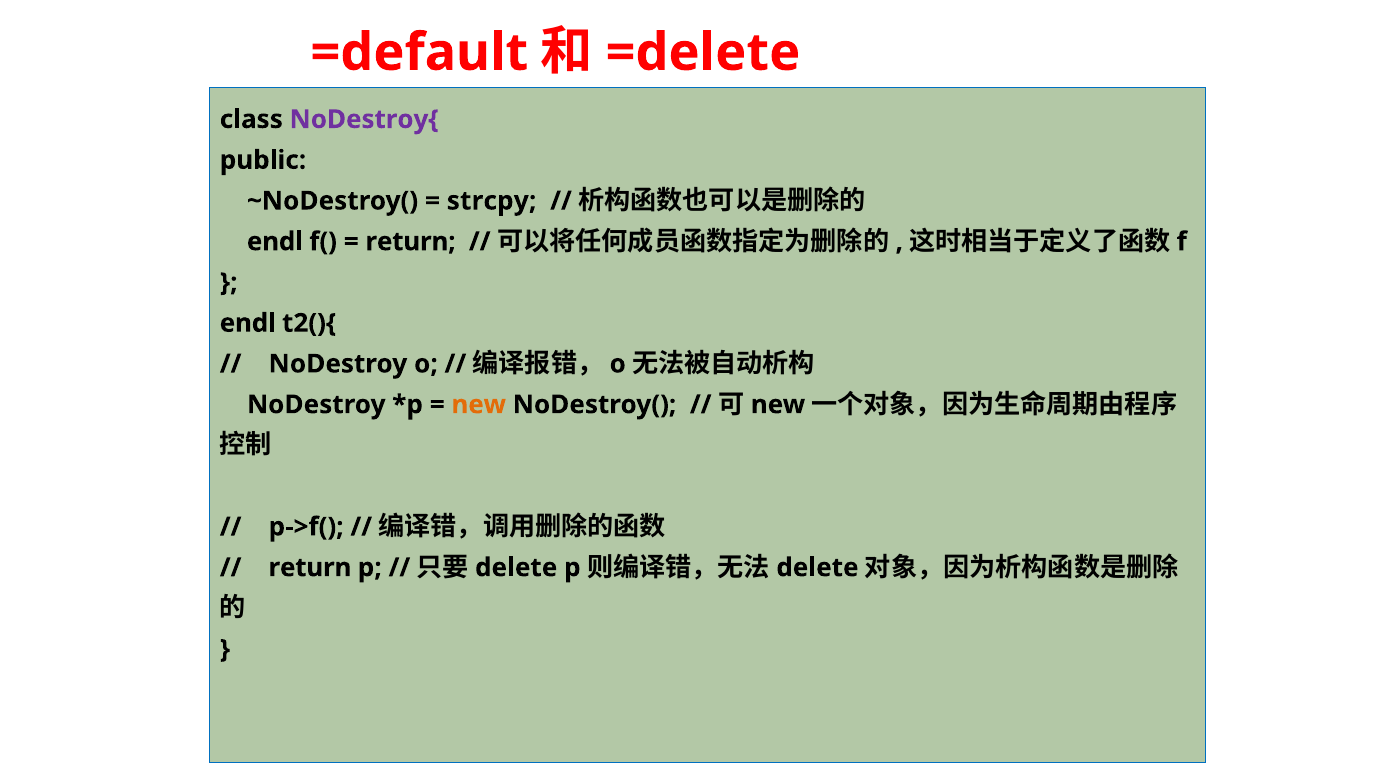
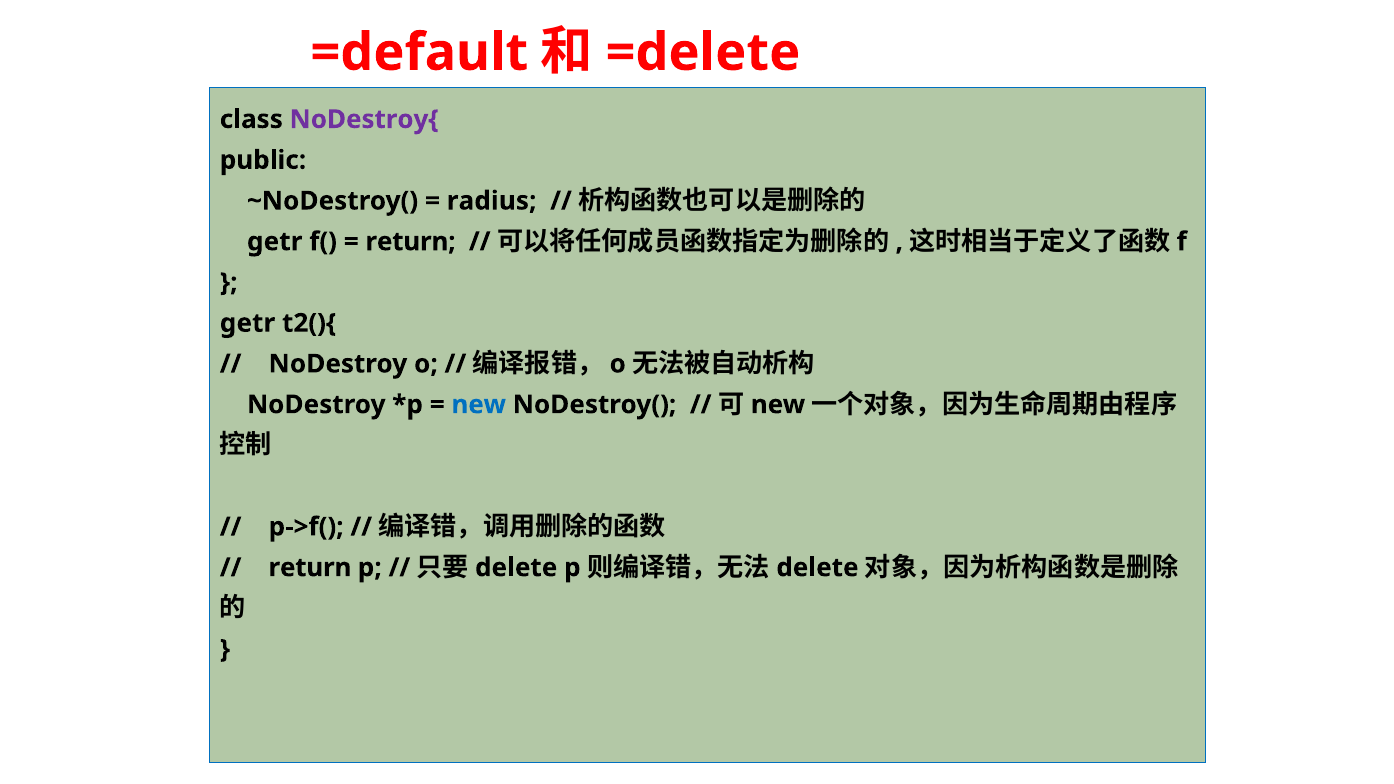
strcpy: strcpy -> radius (492, 201)
endl: endl -> getr (275, 242)
endl: endl -> getr (248, 323)
new colour: orange -> blue (479, 405)
